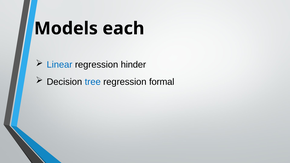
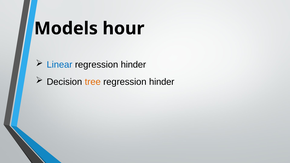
each: each -> hour (123, 28)
tree colour: blue -> orange (93, 82)
formal: formal -> hinder (162, 82)
